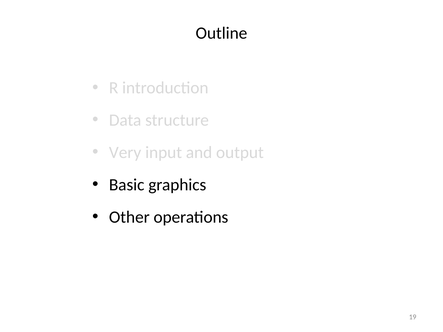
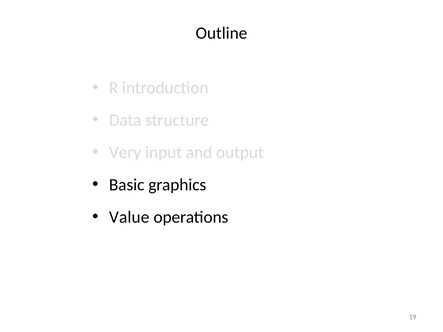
Other: Other -> Value (129, 217)
